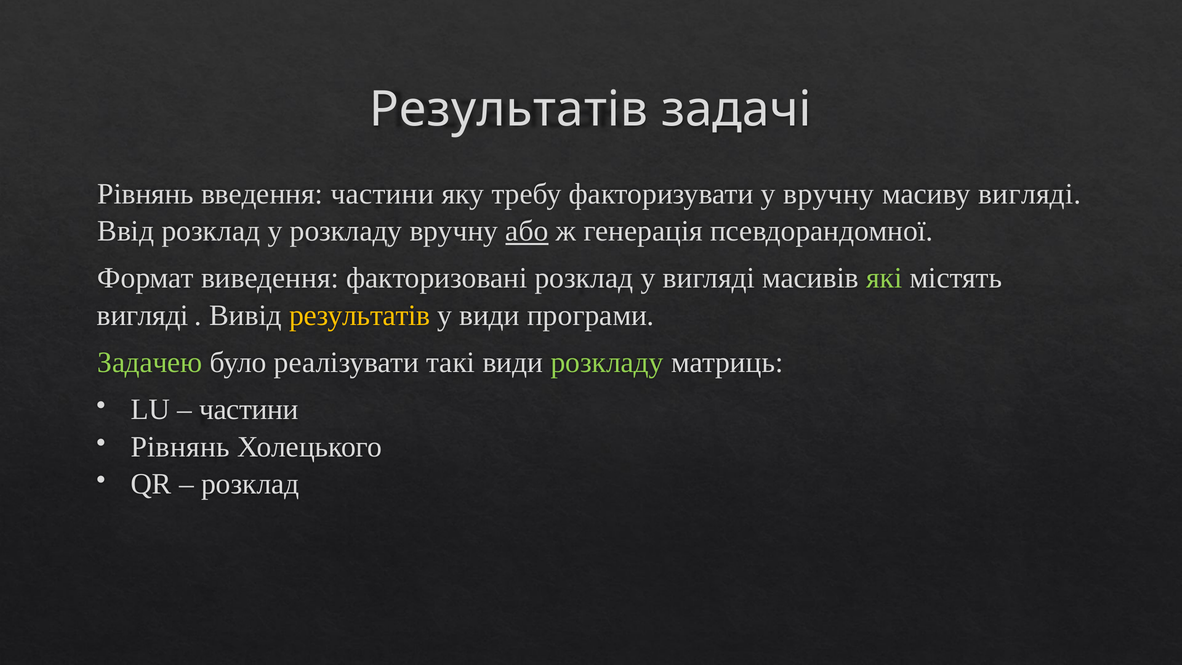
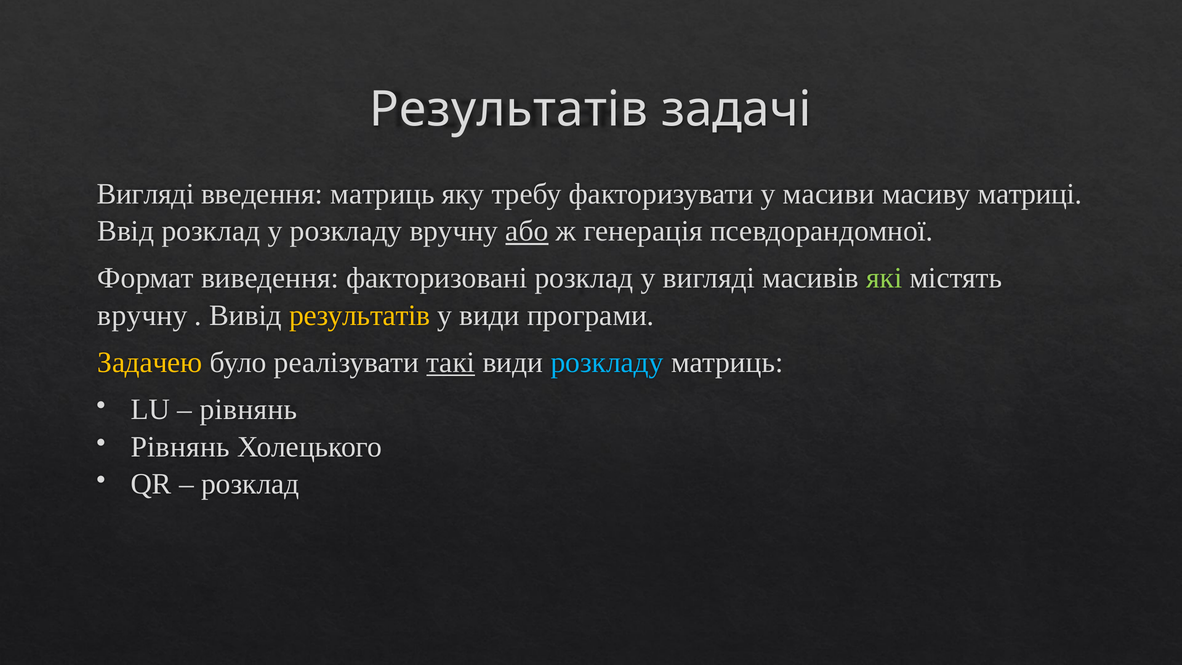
Рівнянь: Рівнянь -> Вигляді (146, 194)
введення частини: частини -> матриць (382, 194)
у вручну: вручну -> масиви (829, 194)
масиву вигляді: вигляді -> матриці (1030, 194)
вигляді: вигляді -> вручну (142, 315)
Задачею colour: light green -> yellow (150, 362)
такі underline: none -> present (451, 362)
розкладу colour: light green -> light blue (607, 362)
частини: частини -> рівнянь (249, 409)
